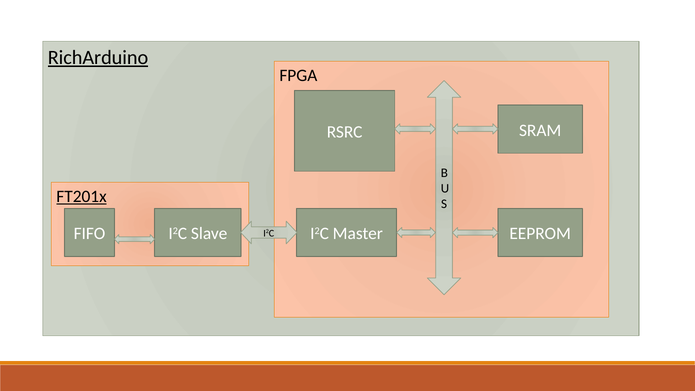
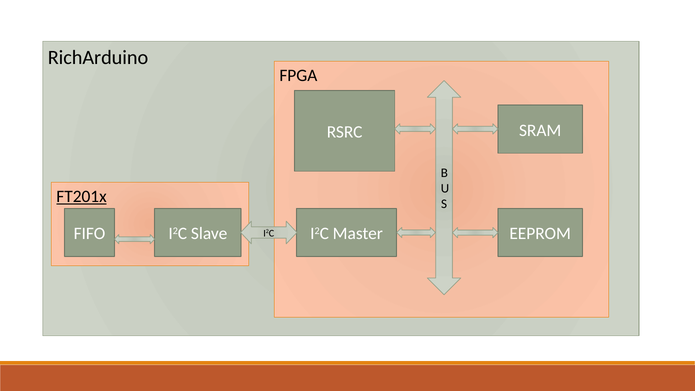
RichArduino underline: present -> none (98, 57)
